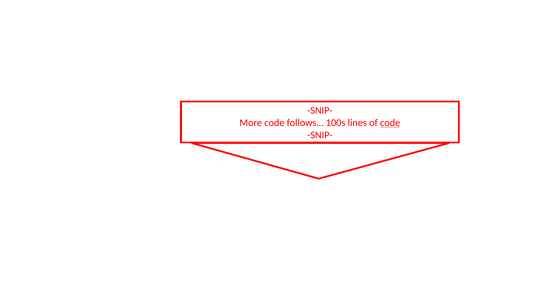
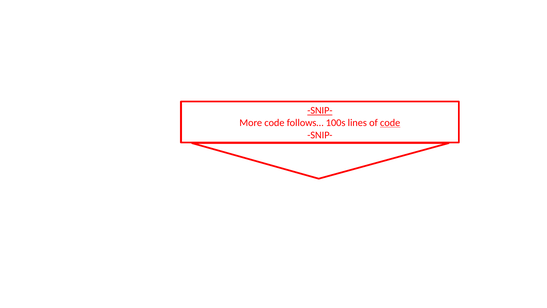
SNIP- underline: none -> present (320, 110)
